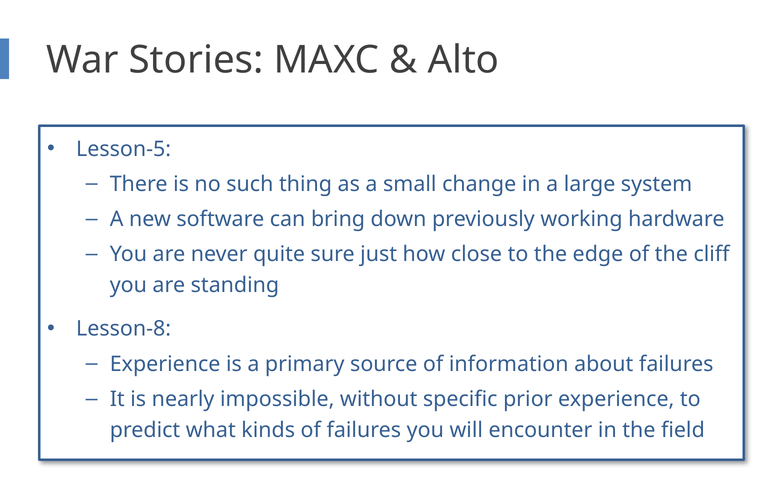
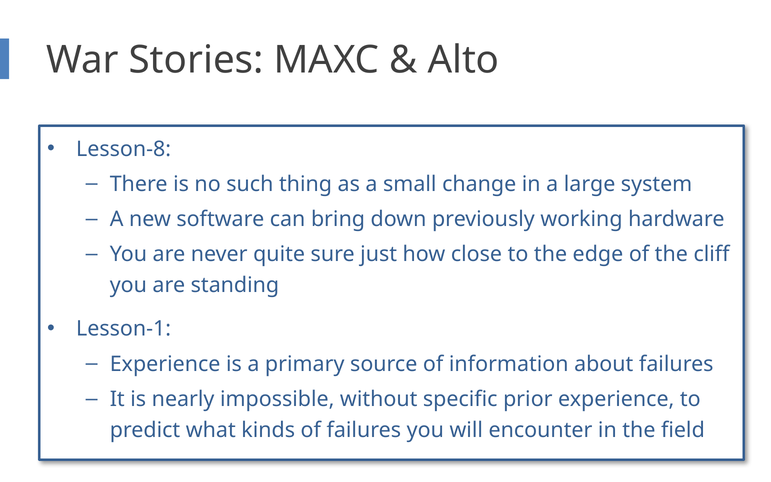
Lesson-5: Lesson-5 -> Lesson-8 (124, 149)
Lesson-8: Lesson-8 -> Lesson-1 (124, 329)
